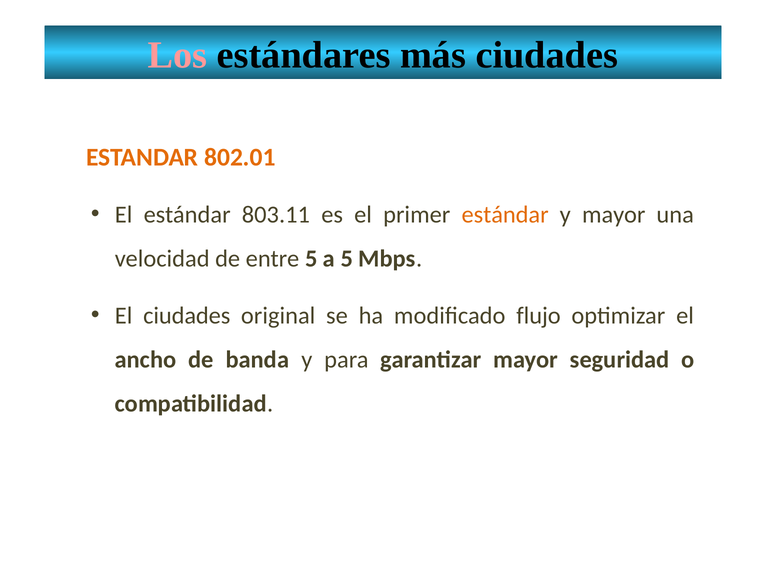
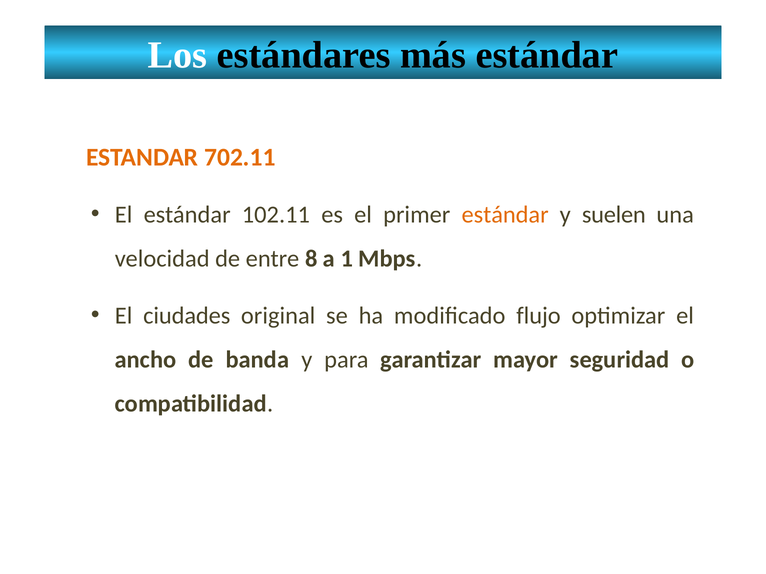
Los colour: pink -> white (178, 55)
más ciudades: ciudades -> estándar (547, 55)
802.01: 802.01 -> 702.11 (240, 157)
803.11: 803.11 -> 102.11 (276, 215)
y mayor: mayor -> suelen (614, 215)
entre 5: 5 -> 8 (311, 259)
a 5: 5 -> 1 (347, 259)
